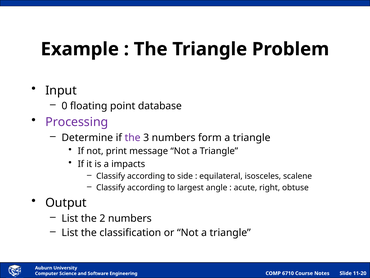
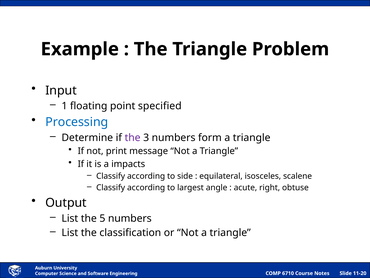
0: 0 -> 1 (64, 106)
database: database -> specified (160, 106)
Processing colour: purple -> blue (77, 122)
2: 2 -> 5 (102, 218)
